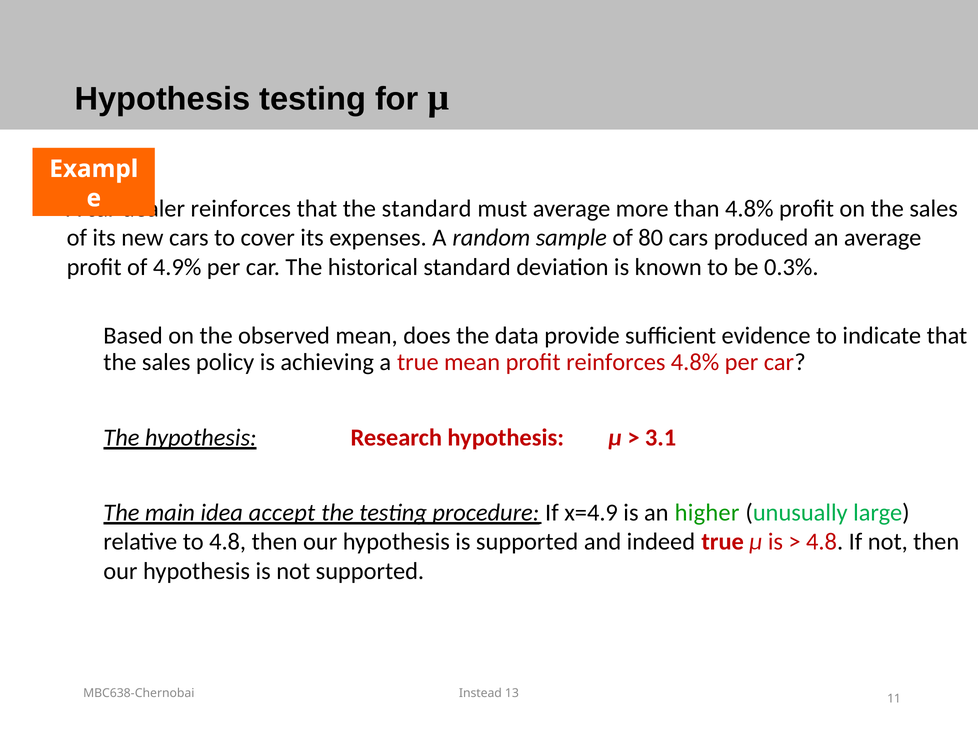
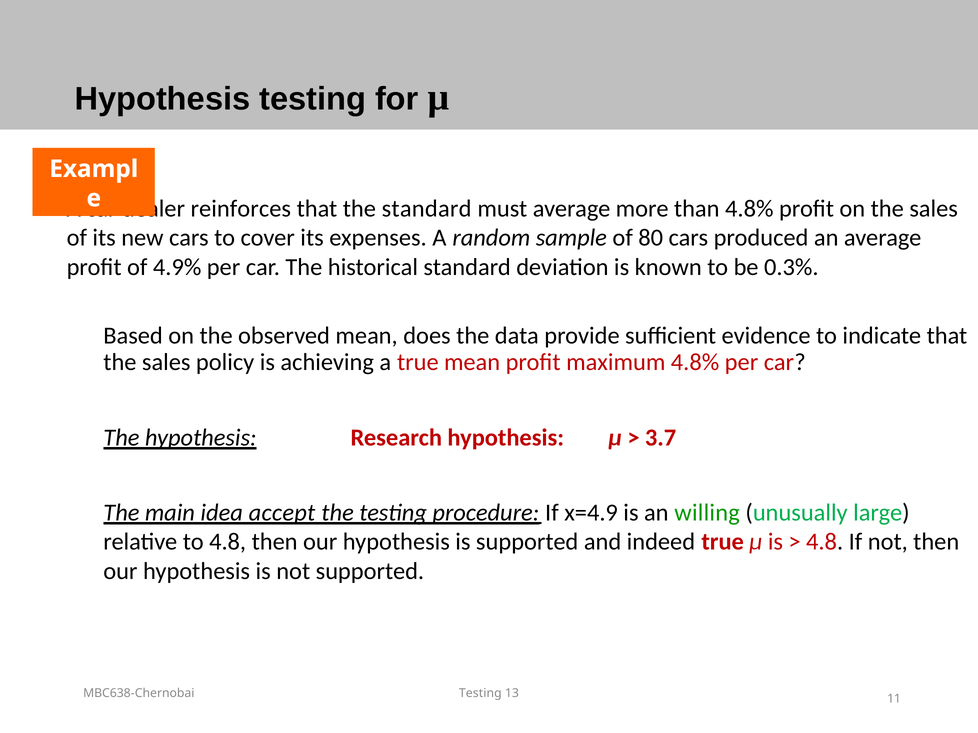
profit reinforces: reinforces -> maximum (616, 362)
3.1: 3.1 -> 3.7 (661, 438)
higher: higher -> willing (707, 513)
MBC638-Chernobai Instead: Instead -> Testing (480, 694)
